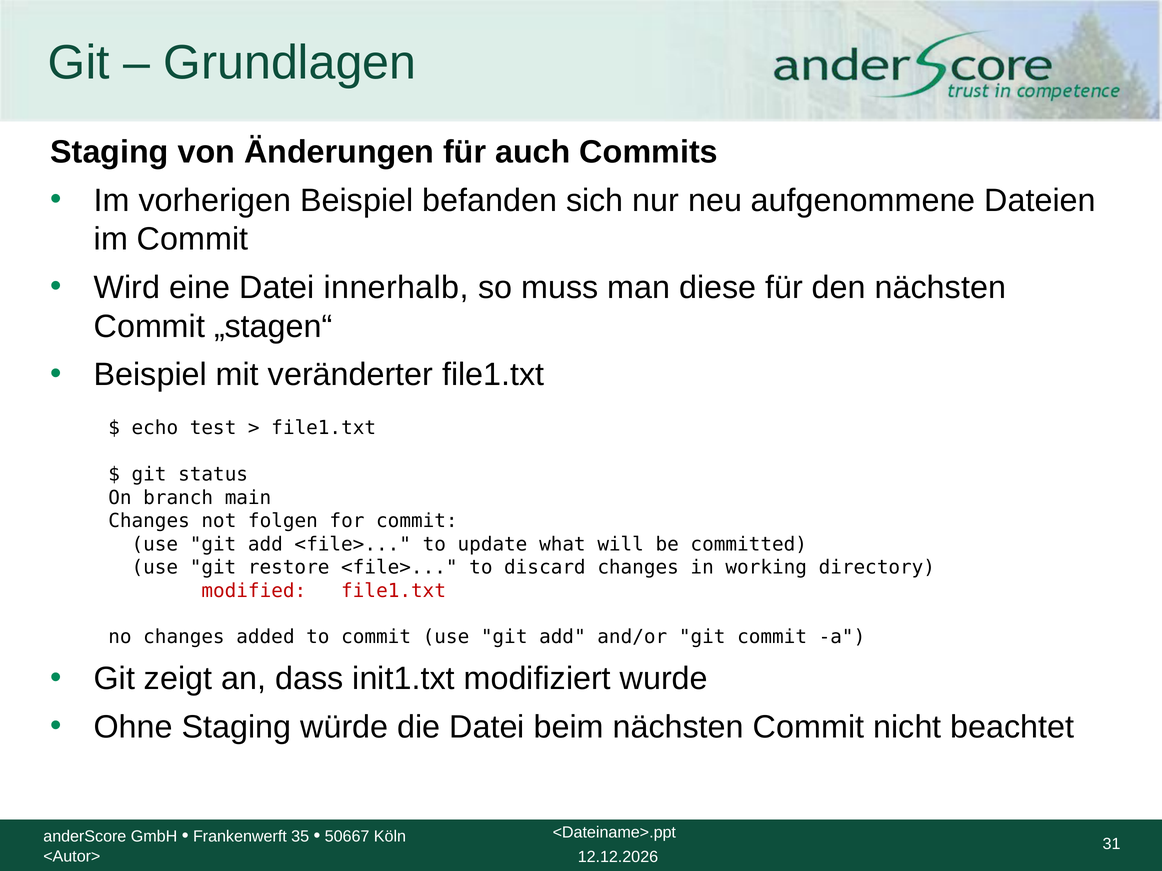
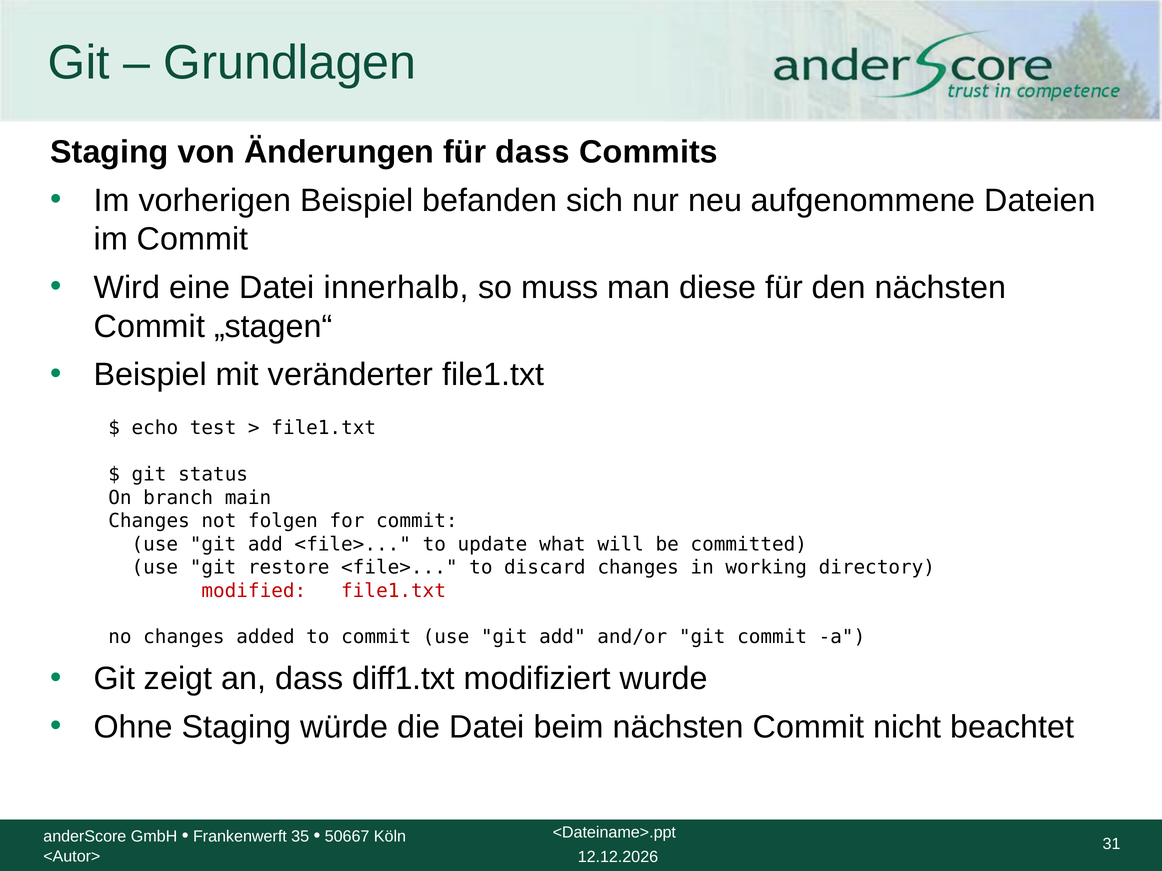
für auch: auch -> dass (533, 152)
init1.txt: init1.txt -> diff1.txt (404, 679)
